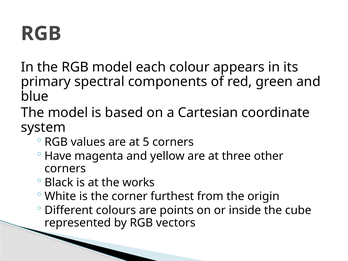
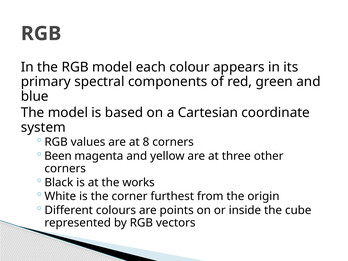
5: 5 -> 8 (146, 142)
Have: Have -> Been (58, 156)
